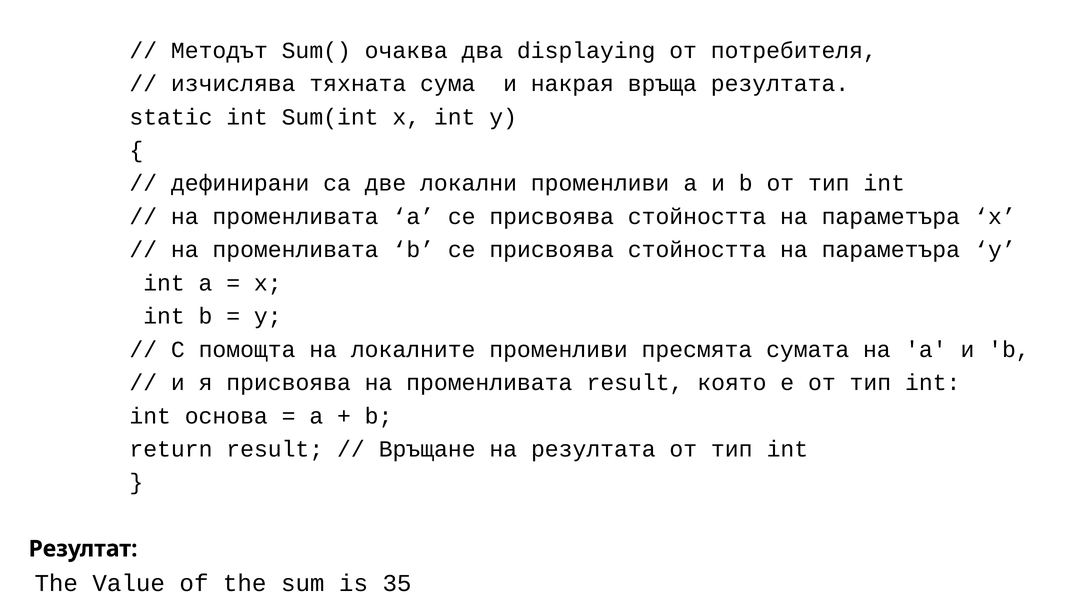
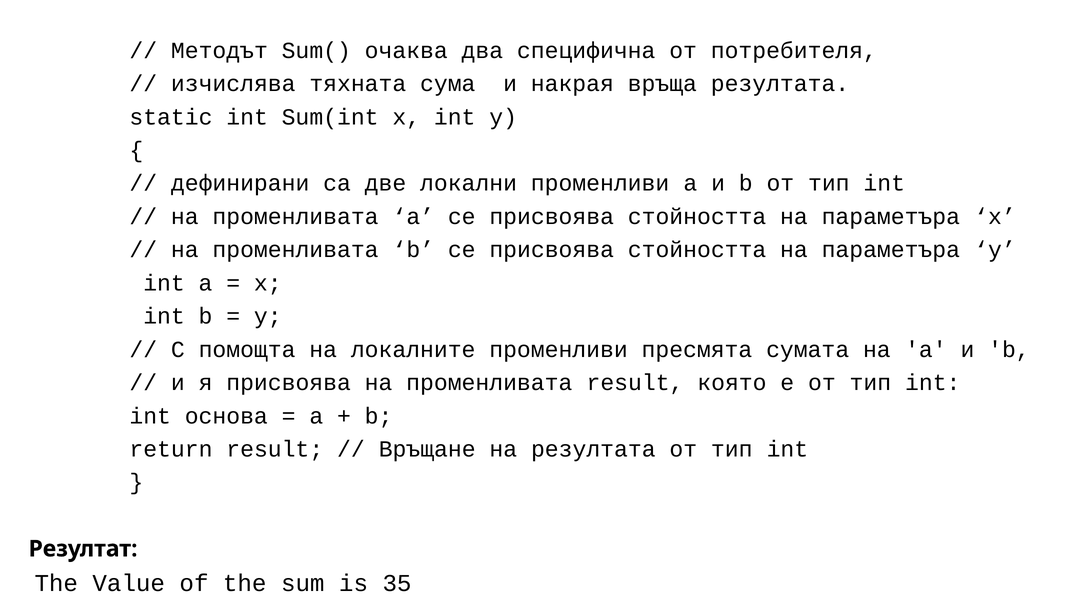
displaying: displaying -> специфична (586, 50)
